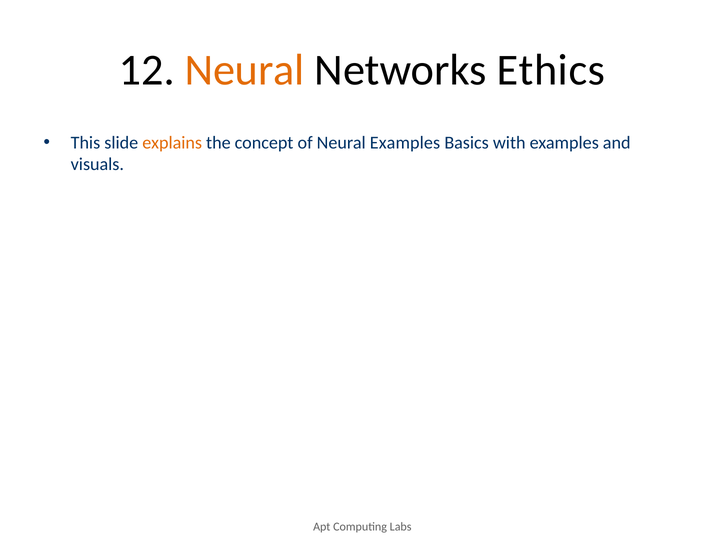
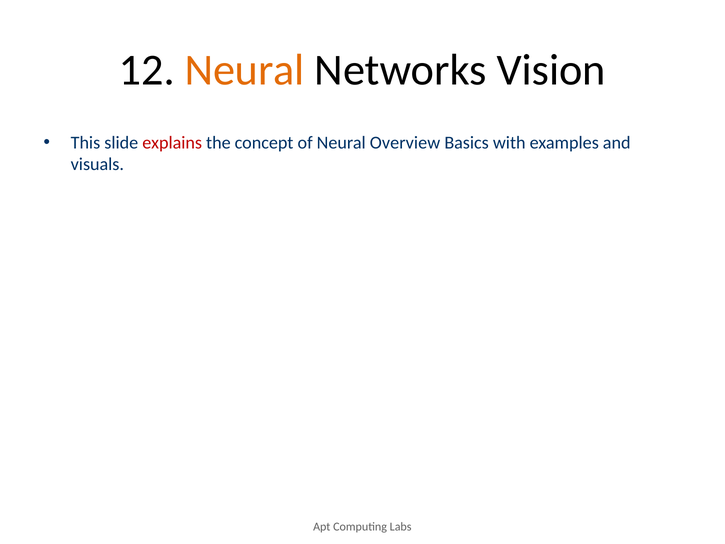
Ethics: Ethics -> Vision (551, 70)
explains colour: orange -> red (172, 143)
Neural Examples: Examples -> Overview (405, 143)
